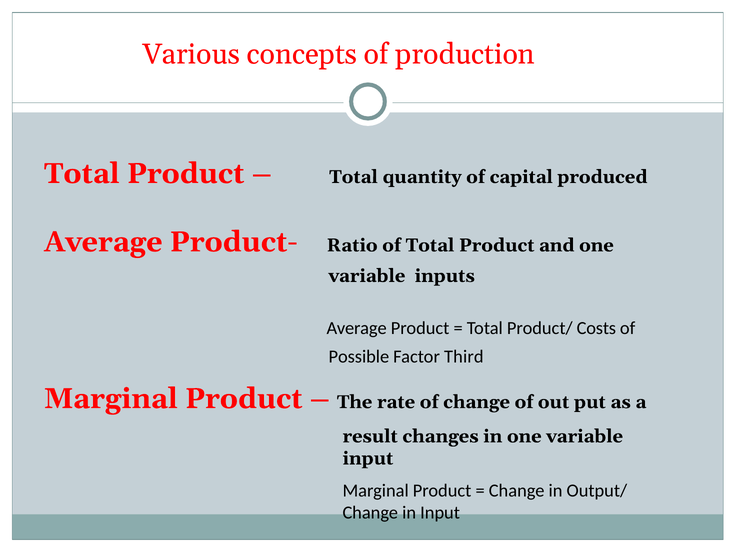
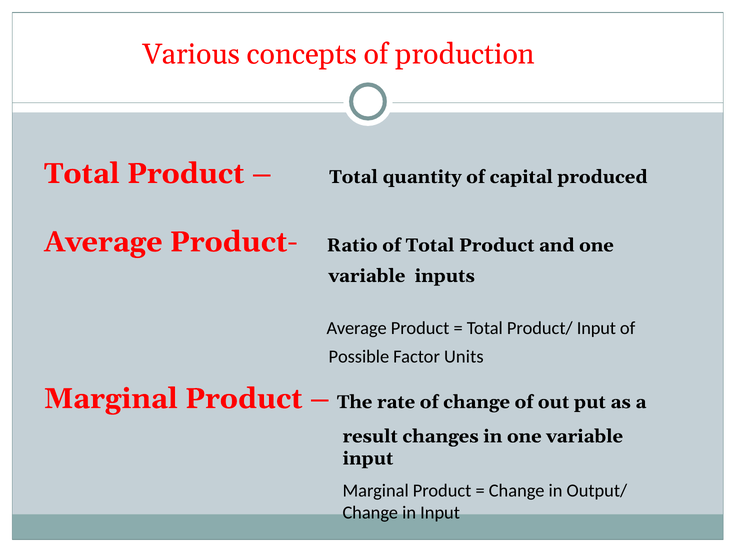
Product/ Costs: Costs -> Input (596, 328)
Third: Third -> Units (464, 357)
